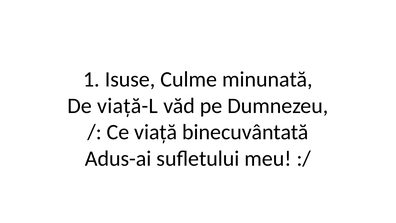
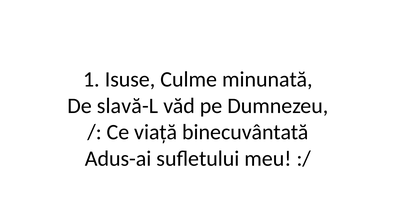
viață-L: viață-L -> slavă-L (128, 106)
